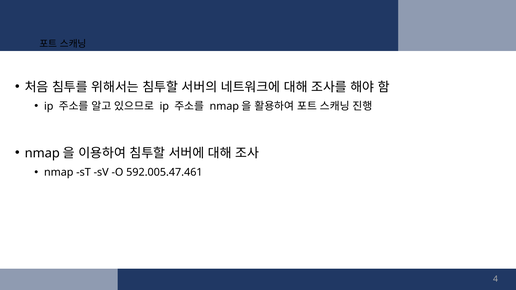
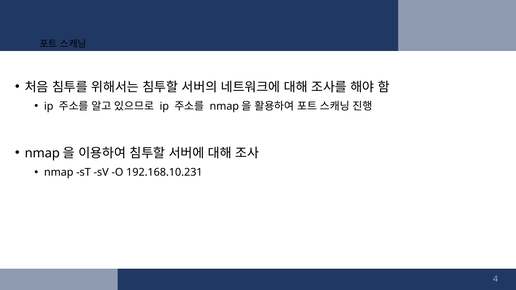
592.005.47.461: 592.005.47.461 -> 192.168.10.231 (164, 173)
